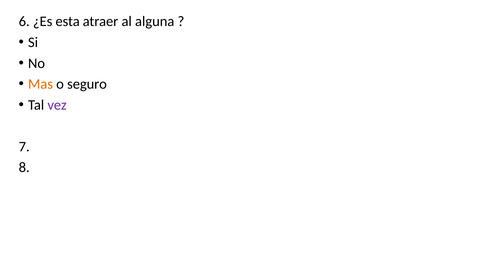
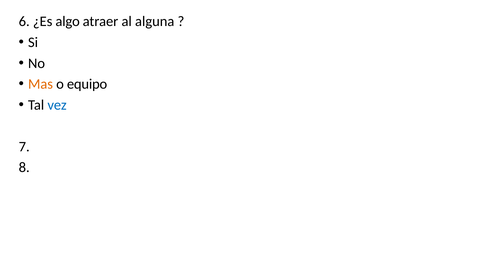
esta: esta -> algo (68, 21)
seguro: seguro -> equipo (87, 84)
vez colour: purple -> blue (57, 105)
